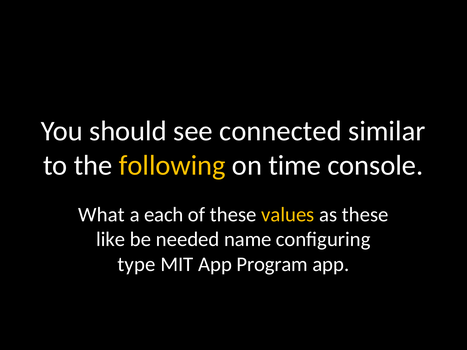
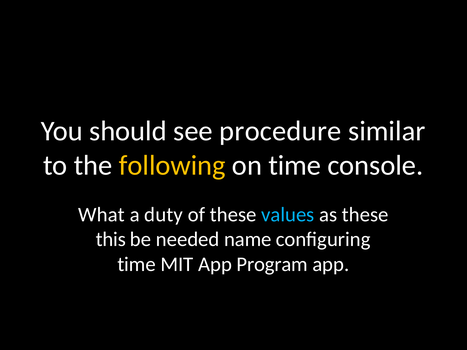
connected: connected -> procedure (280, 131)
each: each -> duty (164, 215)
values colour: yellow -> light blue (288, 215)
like: like -> this (111, 240)
type: type -> time (137, 265)
